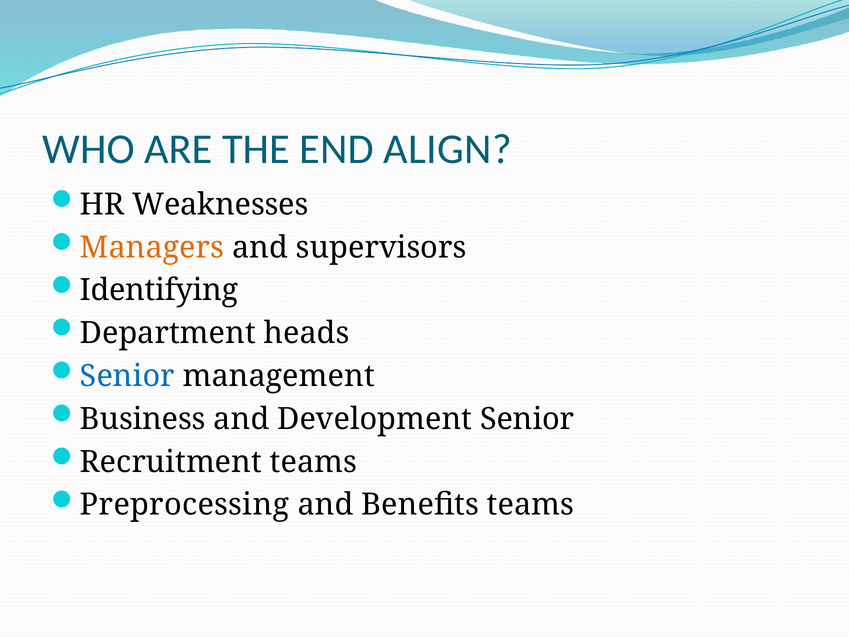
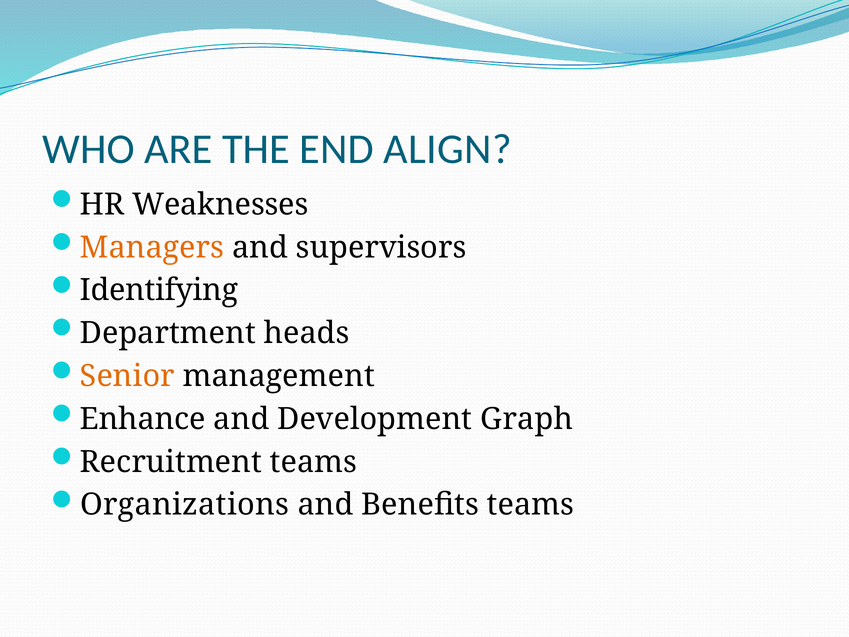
Senior colour: blue -> orange (127, 376)
Business: Business -> Enhance (143, 419)
Development Senior: Senior -> Graph (527, 419)
Preprocessing: Preprocessing -> Organizations (185, 505)
